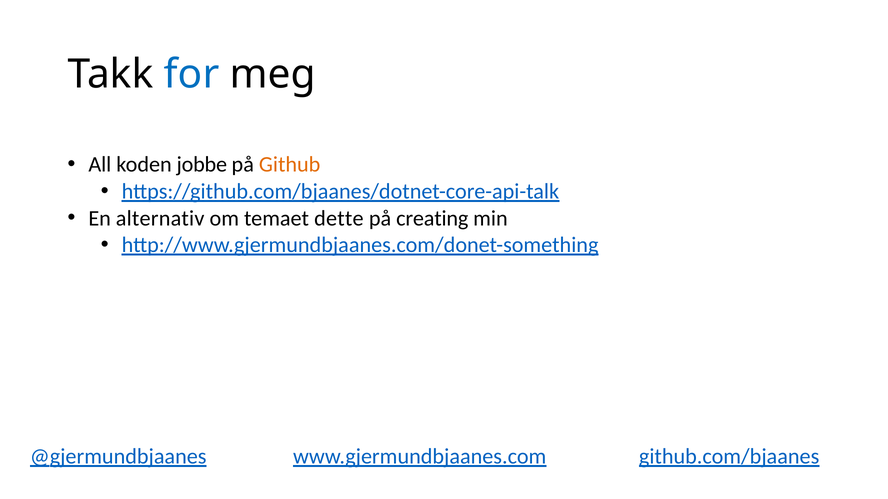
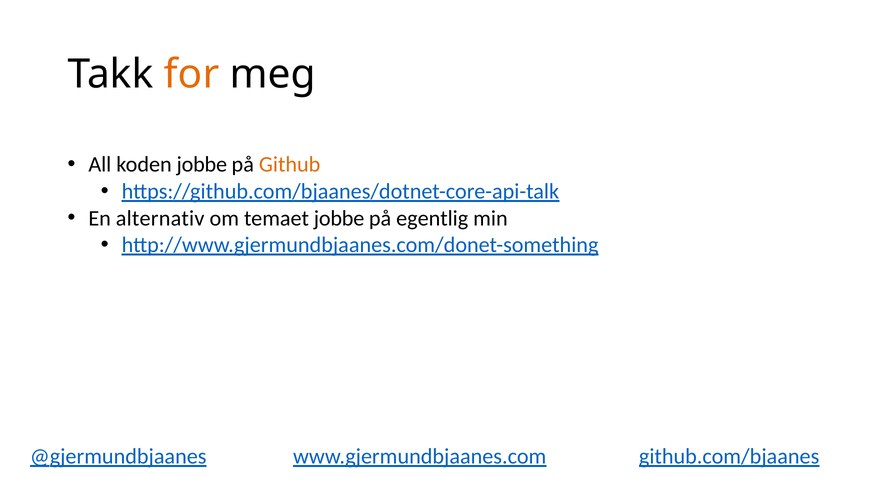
for colour: blue -> orange (192, 75)
temaet dette: dette -> jobbe (339, 219)
creating: creating -> egentlig (432, 219)
